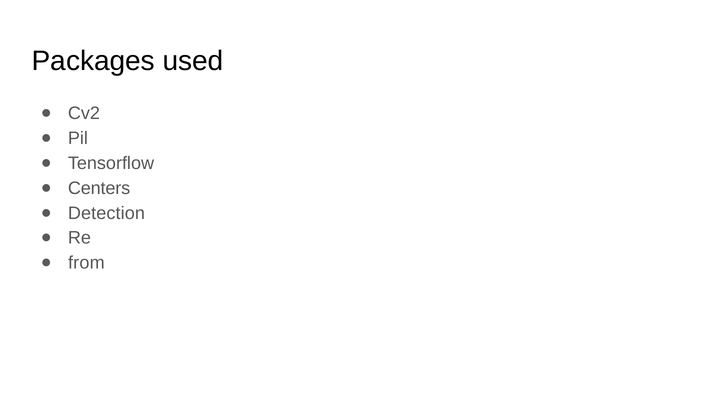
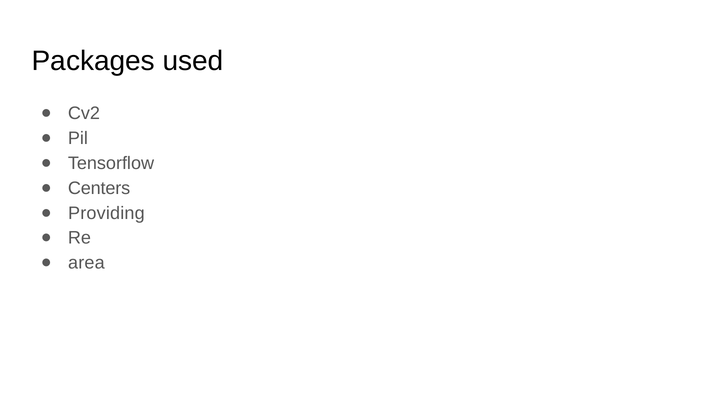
Detection: Detection -> Providing (106, 213)
from: from -> area (86, 263)
